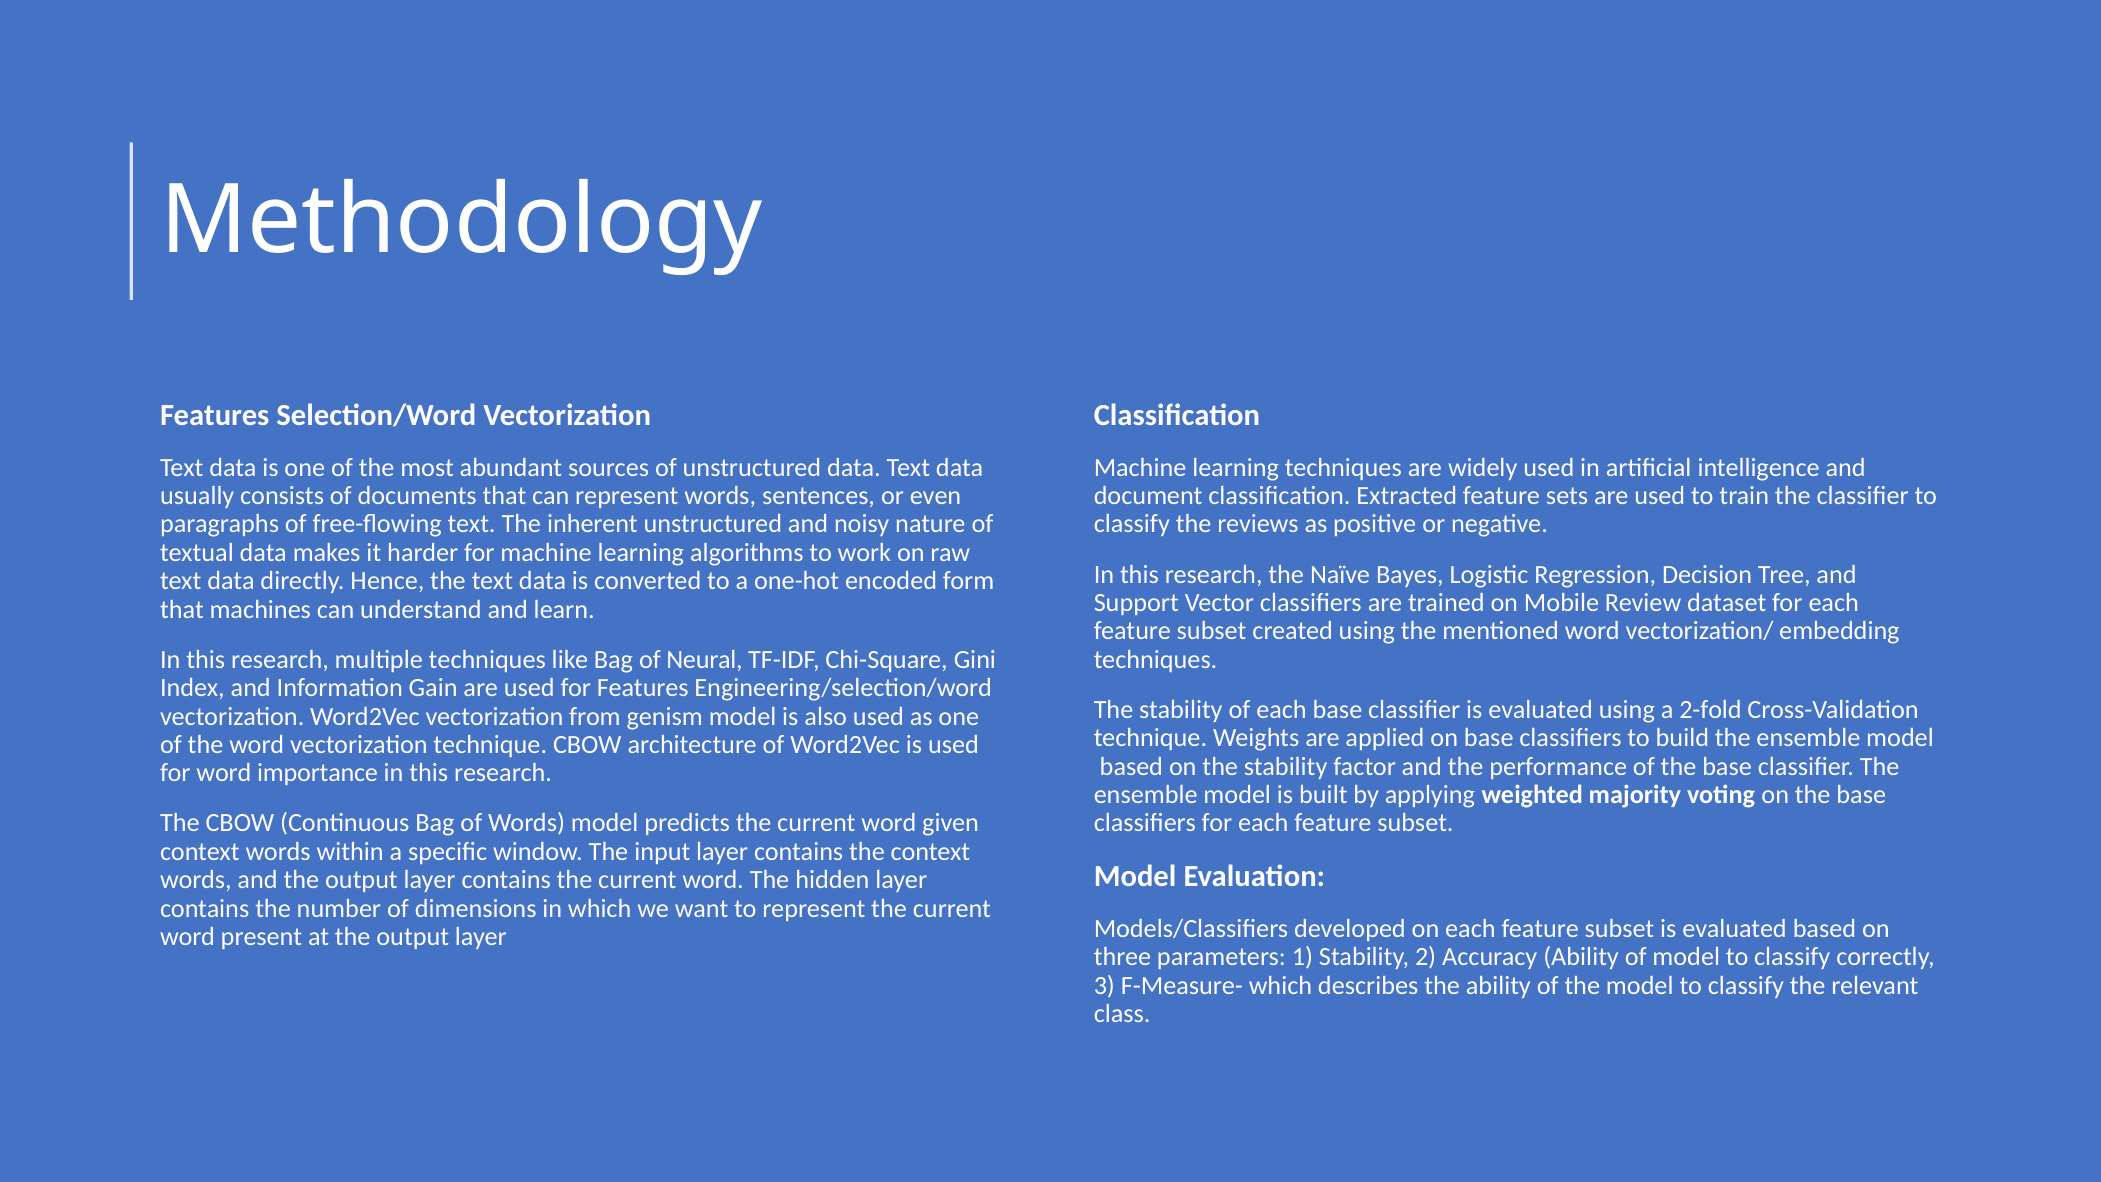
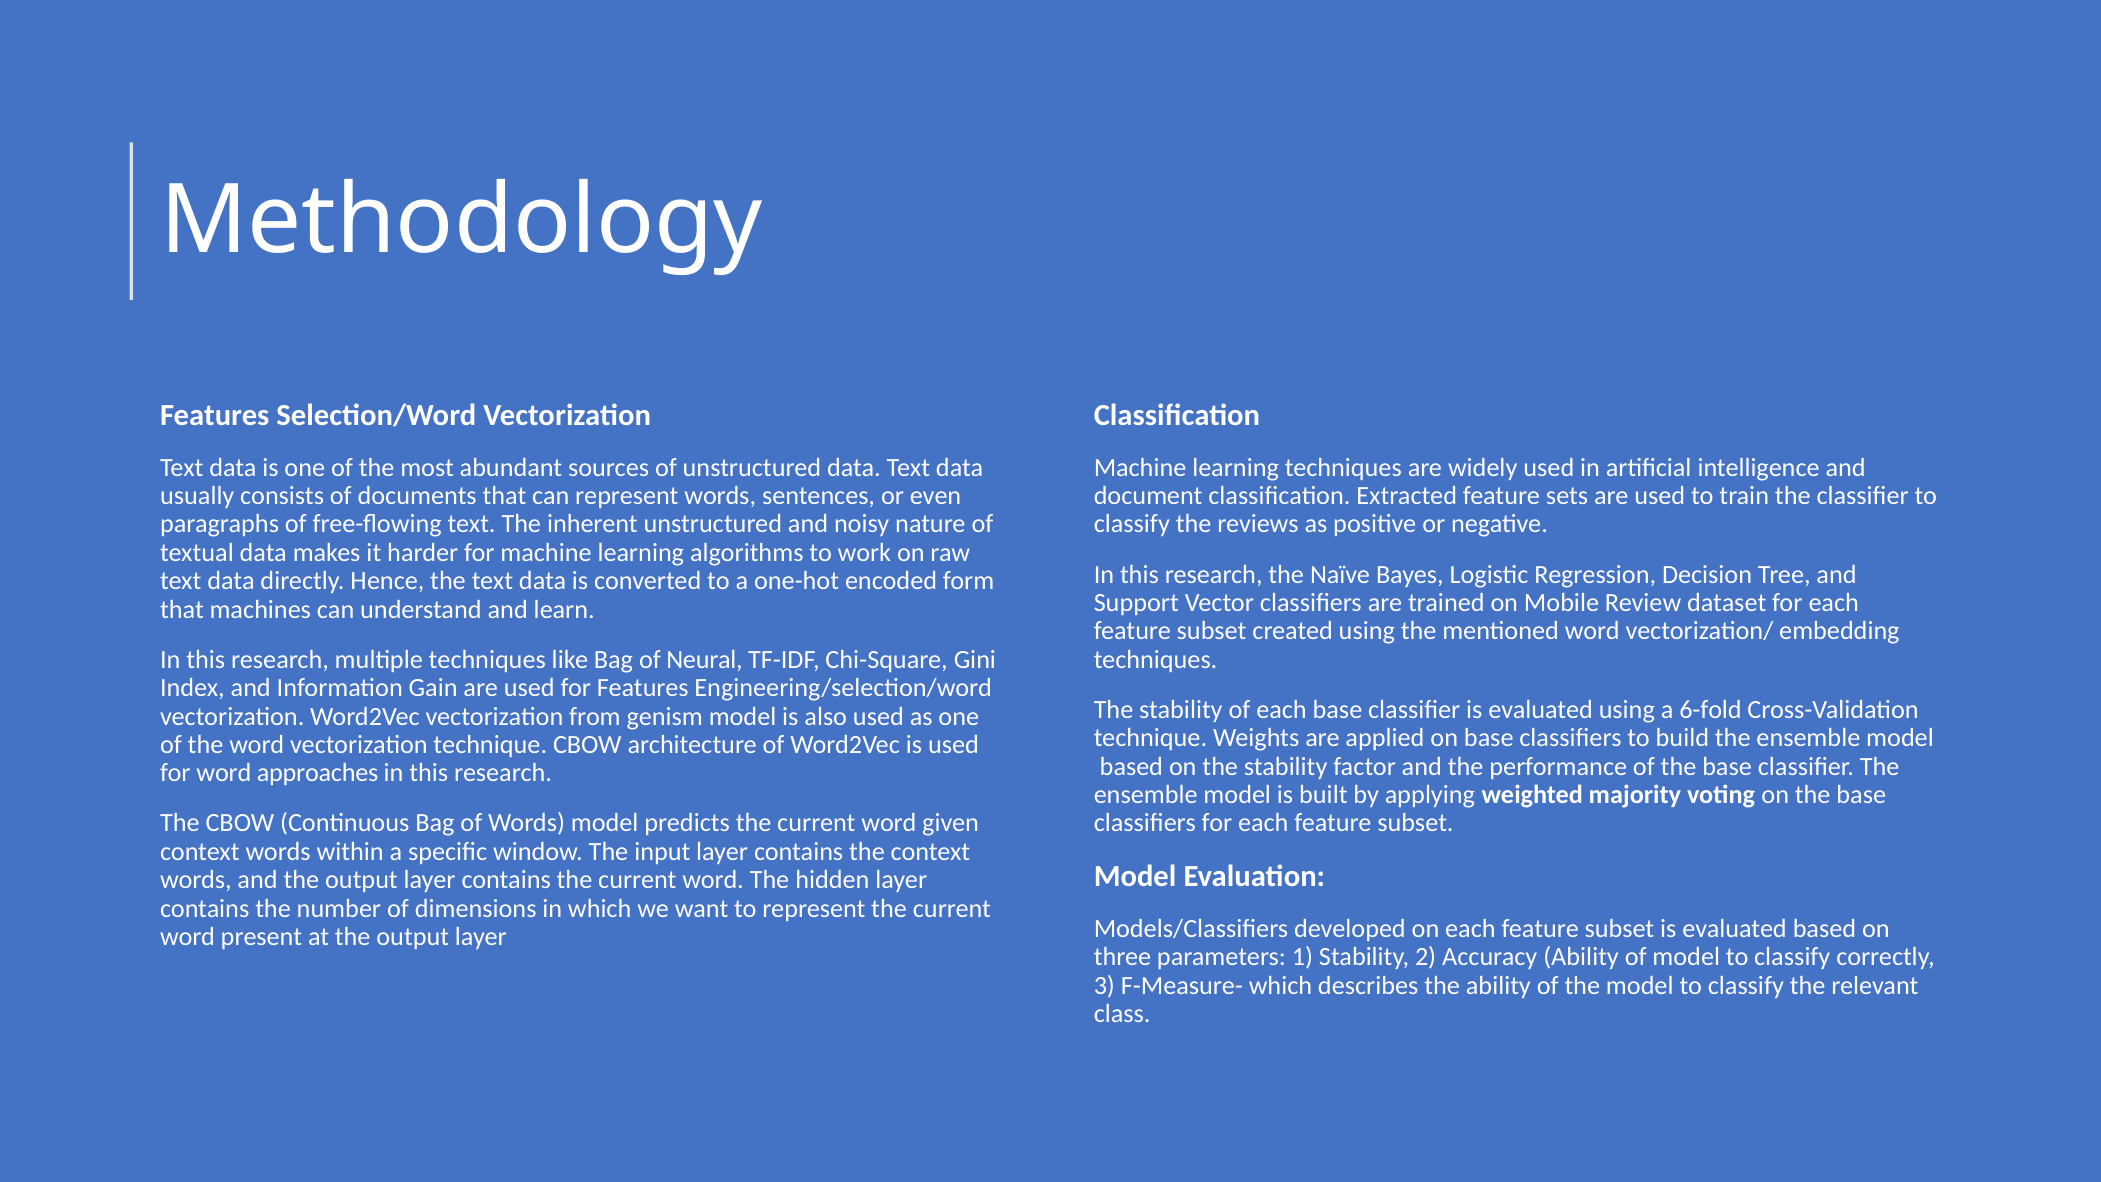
2-fold: 2-fold -> 6-fold (1710, 710)
importance: importance -> approaches (318, 773)
